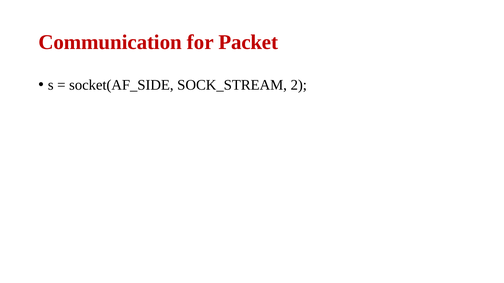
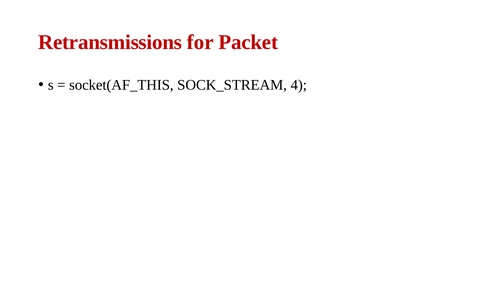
Communication: Communication -> Retransmissions (110, 42)
socket(AF_SIDE: socket(AF_SIDE -> socket(AF_THIS (121, 85)
2: 2 -> 4 (299, 85)
